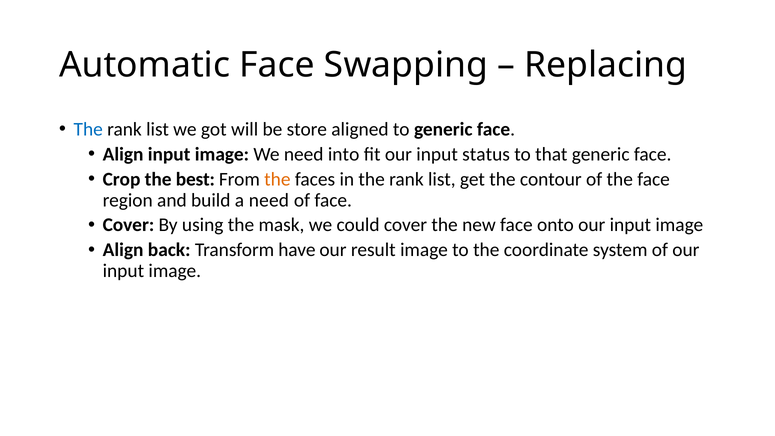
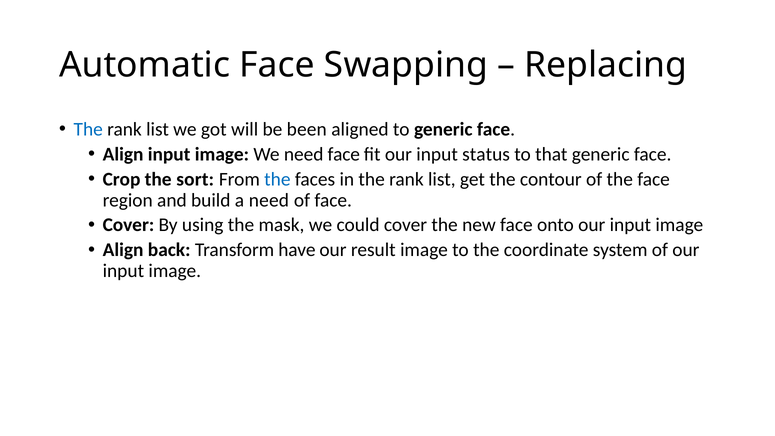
store: store -> been (307, 129)
need into: into -> face (344, 154)
best: best -> sort (195, 179)
the colour: orange -> blue (277, 179)
